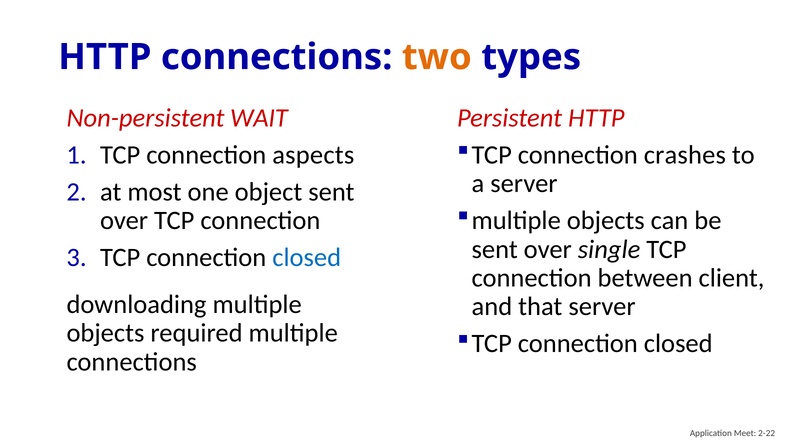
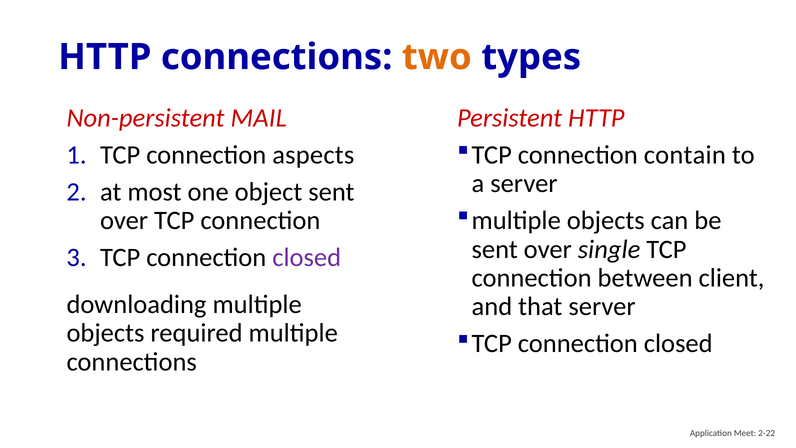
WAIT: WAIT -> MAIL (259, 118)
crashes: crashes -> contain (685, 155)
closed colour: blue -> purple (307, 257)
